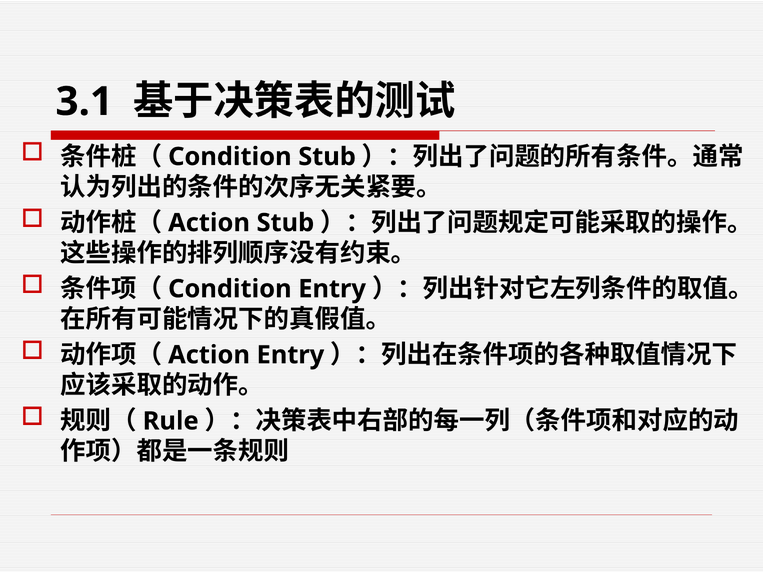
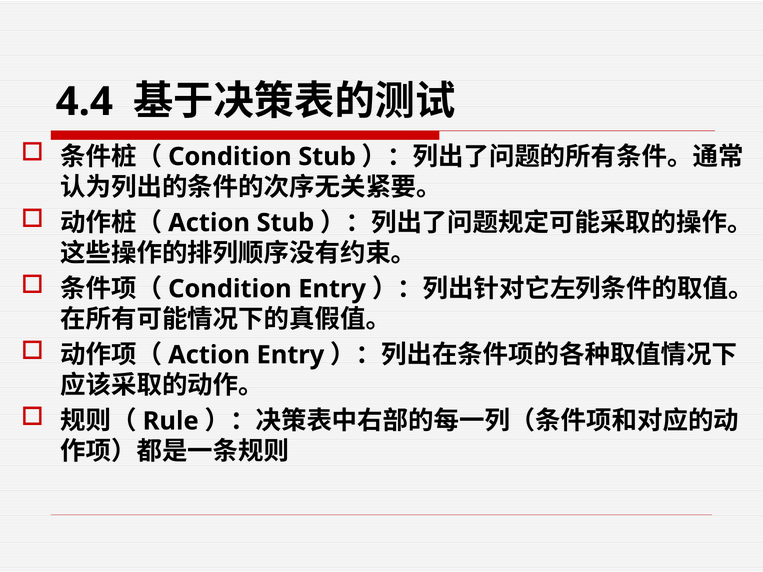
3.1: 3.1 -> 4.4 (84, 102)
